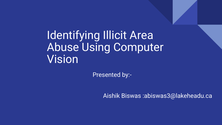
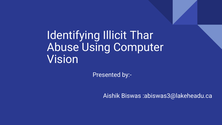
Area: Area -> Thar (142, 35)
